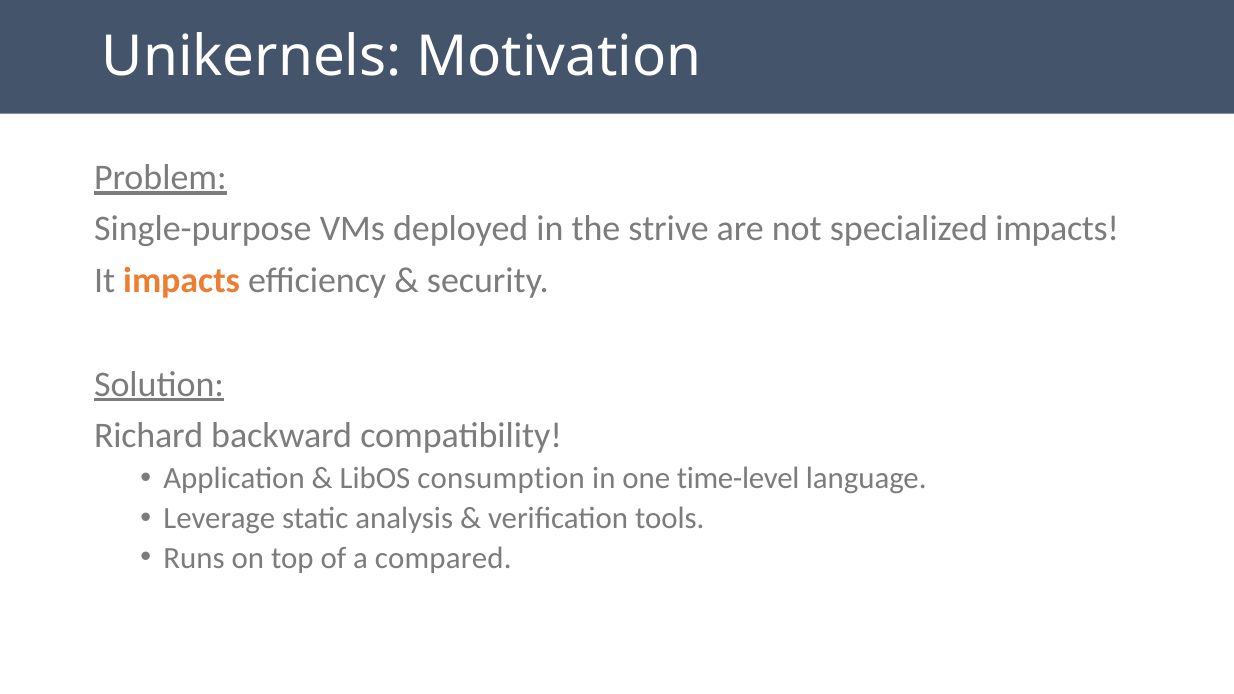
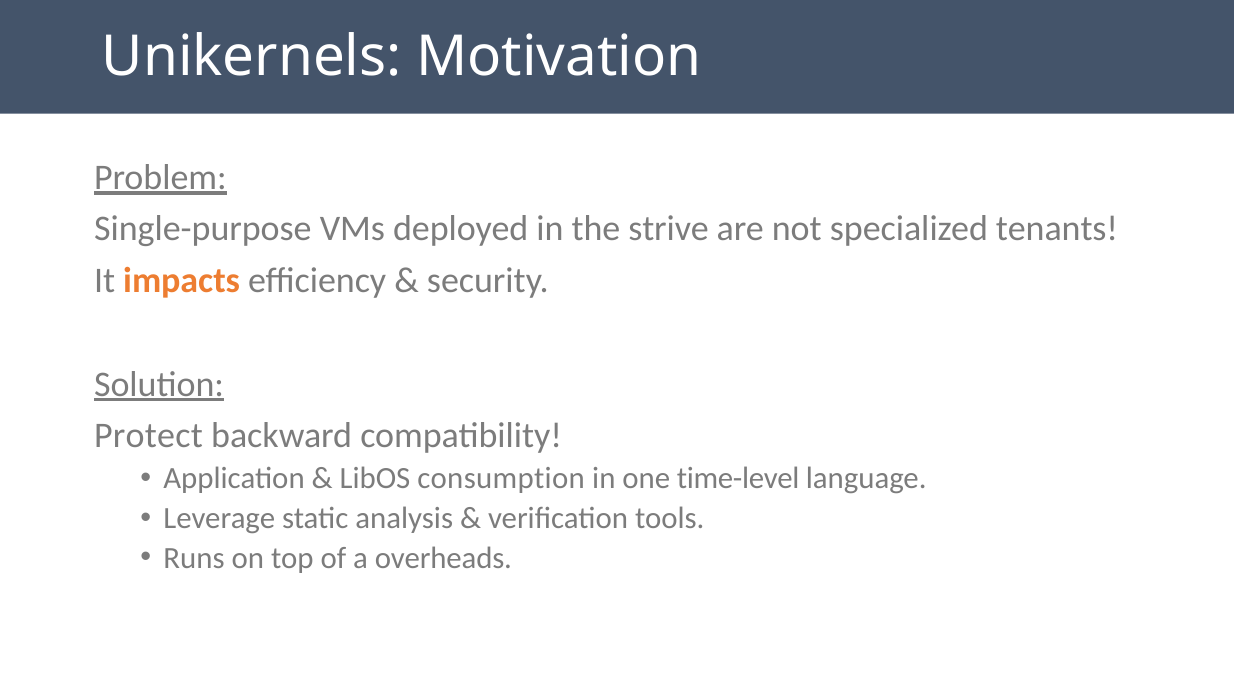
specialized impacts: impacts -> tenants (1057, 229)
Richard: Richard -> Protect (148, 436)
compared: compared -> overheads (443, 558)
